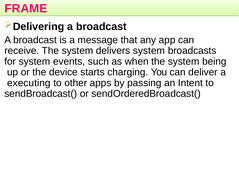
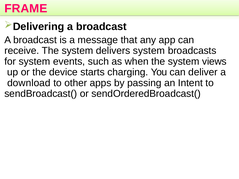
being: being -> views (214, 62)
executing: executing -> download (29, 83)
